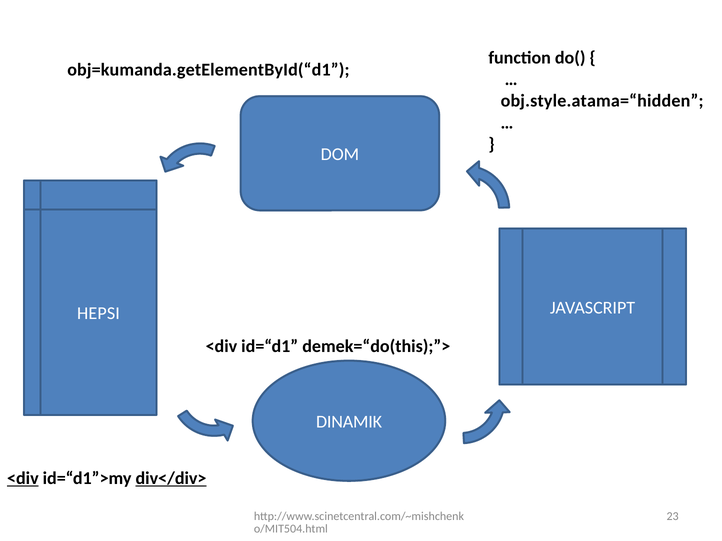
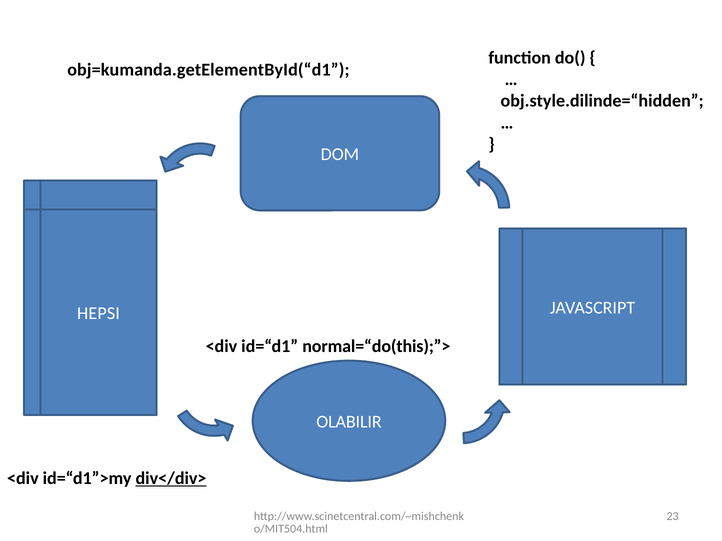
obj.style.atama=“hidden: obj.style.atama=“hidden -> obj.style.dilinde=“hidden (602, 101)
demek=“do(this);”>: demek=“do(this);”> -> normal=“do(this);”> (376, 347)
DINAMIK: DINAMIK -> OLABILIR (349, 422)
<div underline: present -> none (23, 479)
